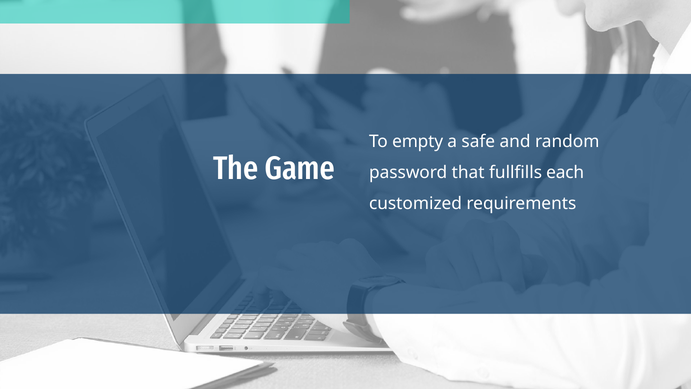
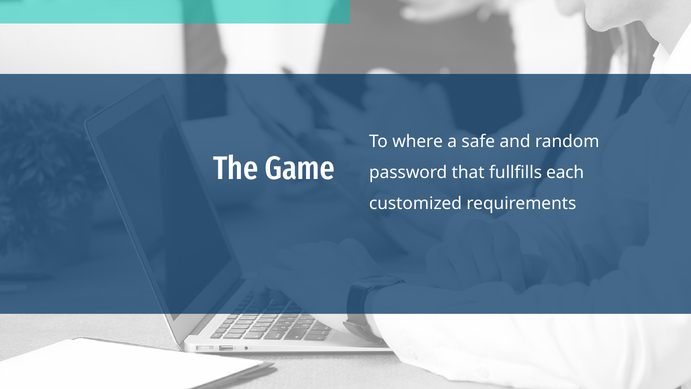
empty: empty -> where (418, 141)
